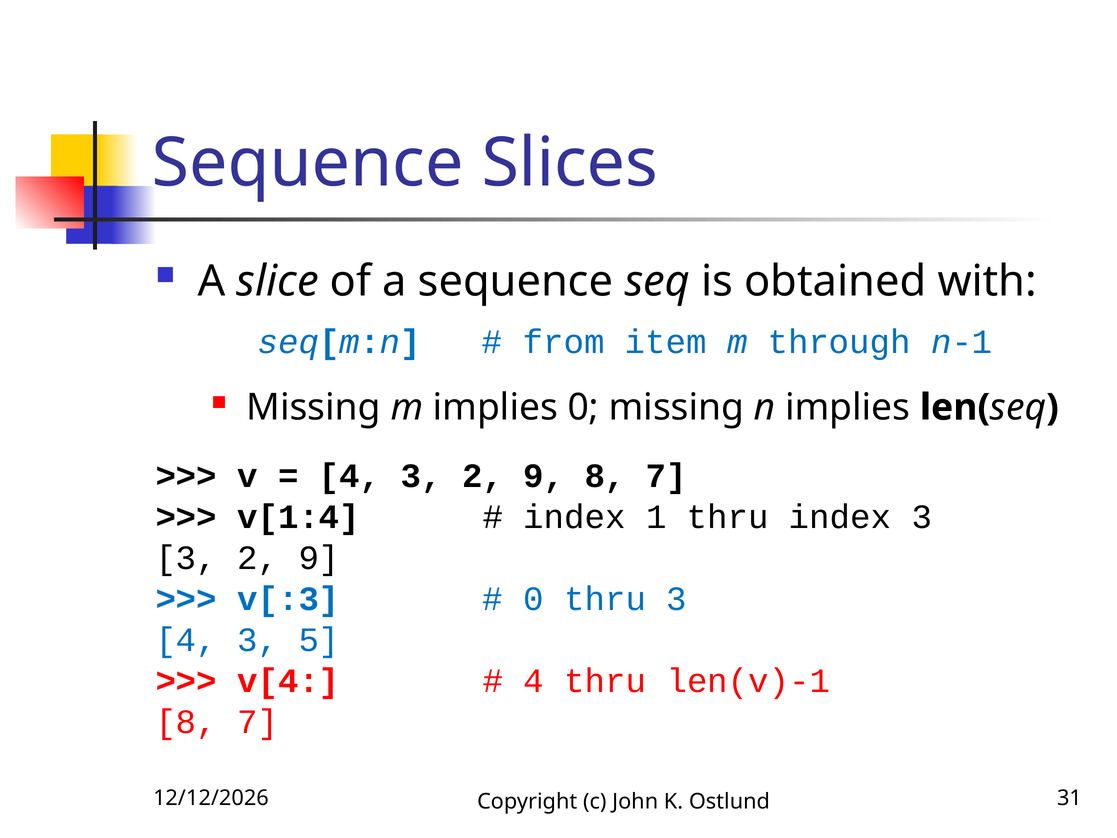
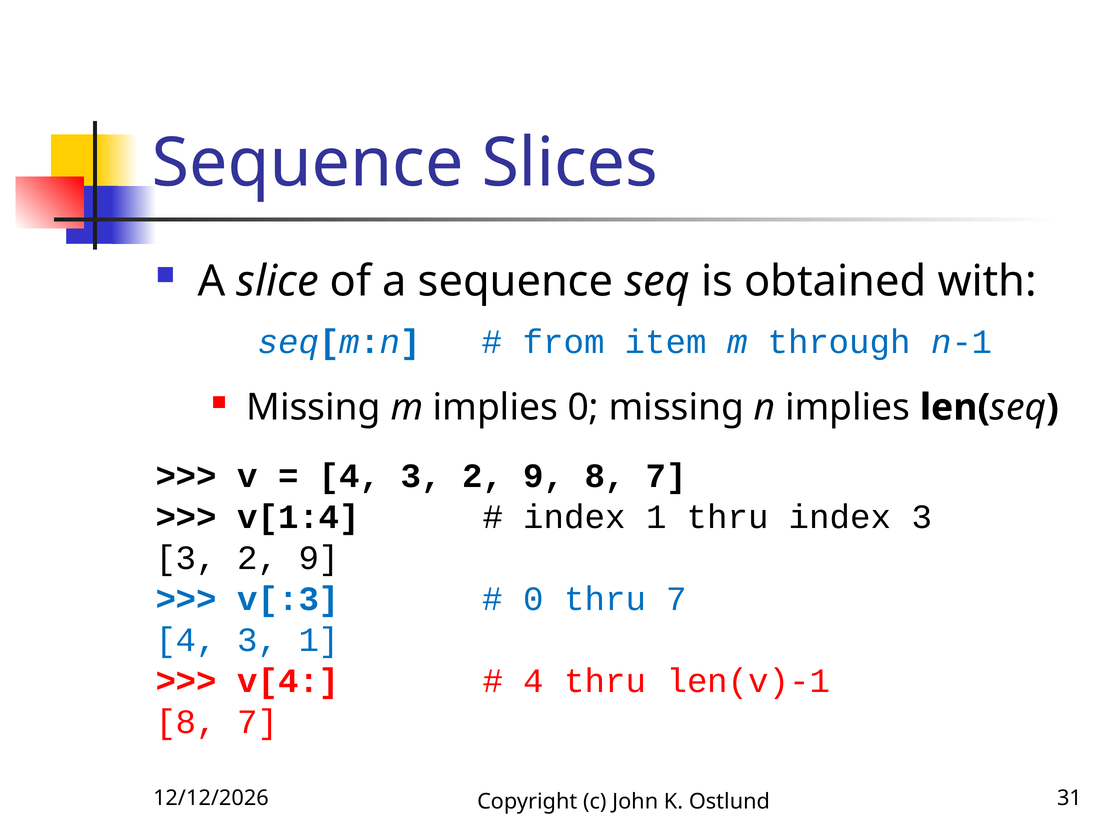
thru 3: 3 -> 7 (677, 599)
3 5: 5 -> 1 (319, 640)
